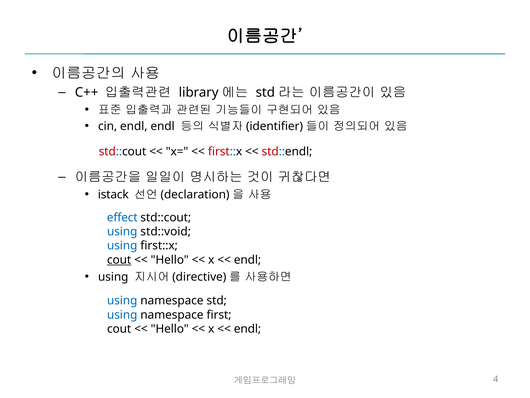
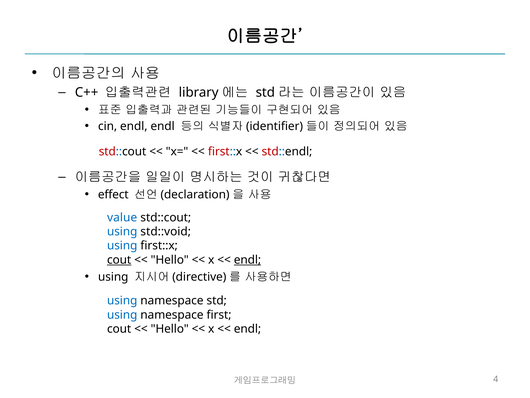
istack: istack -> effect (113, 194)
effect: effect -> value (122, 217)
endl underline: none -> present (247, 260)
